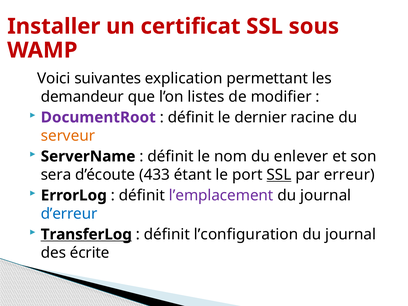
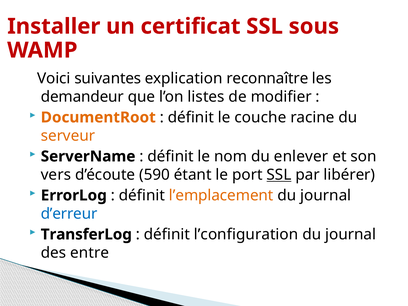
permettant: permettant -> reconnaître (267, 78)
DocumentRoot colour: purple -> orange (98, 117)
dernier: dernier -> couche (260, 117)
sera: sera -> vers (56, 175)
433: 433 -> 590 (155, 175)
erreur: erreur -> libérer (349, 175)
l’emplacement colour: purple -> orange (221, 195)
TransferLog underline: present -> none (86, 234)
écrite: écrite -> entre (90, 253)
